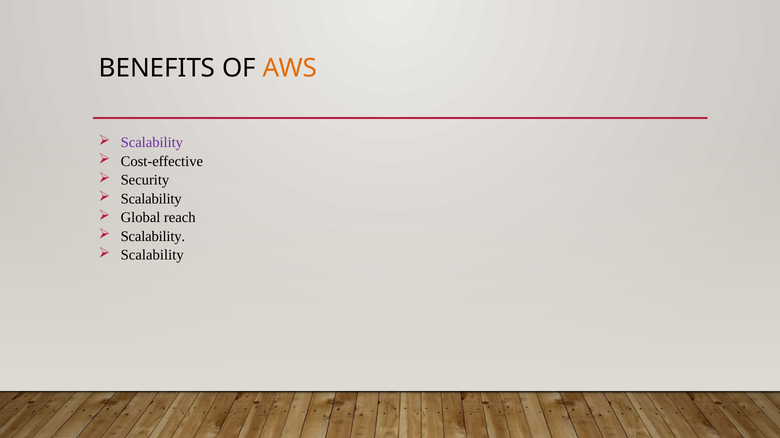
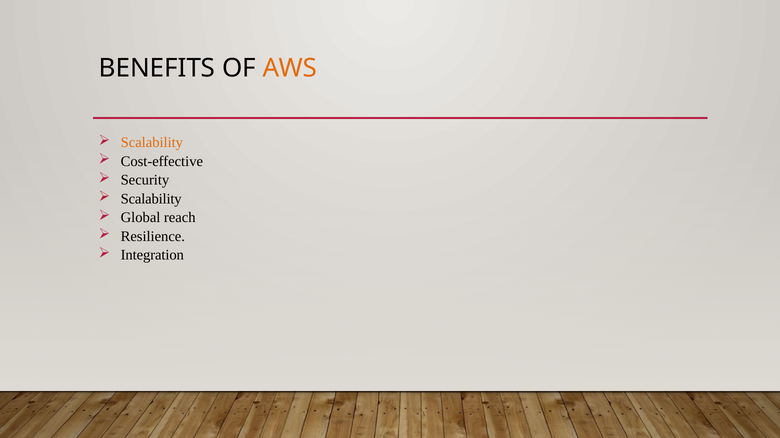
Scalability colour: purple -> orange (152, 143)
Scalability: Scalability -> Resilience (153, 237)
Scalability: Scalability -> Integration (152, 256)
